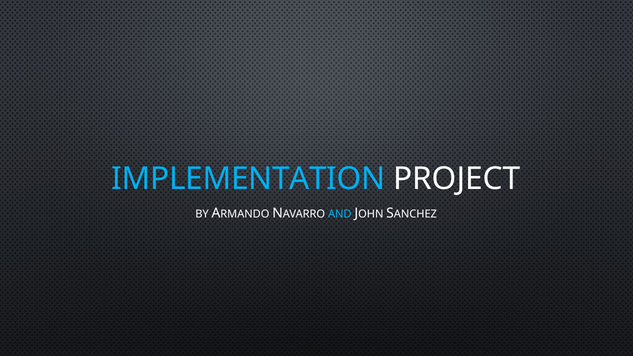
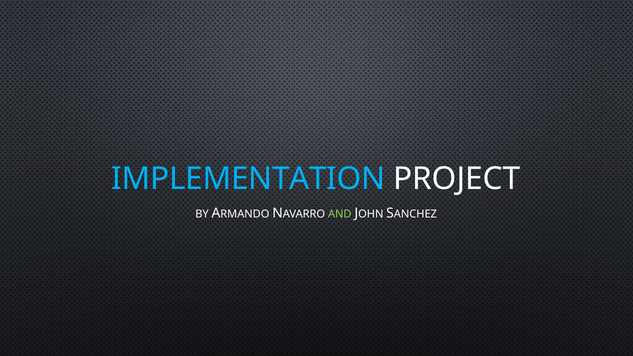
AND colour: light blue -> light green (340, 214)
